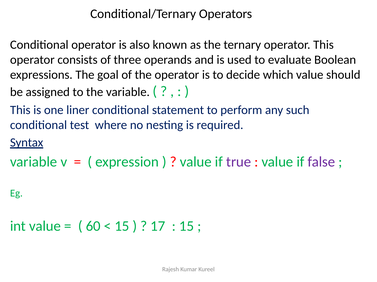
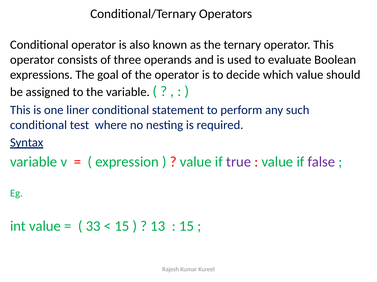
60: 60 -> 33 (93, 227)
17: 17 -> 13 (158, 227)
